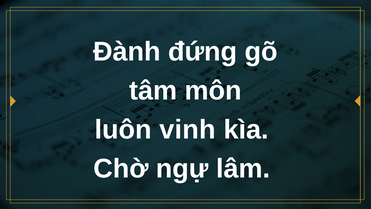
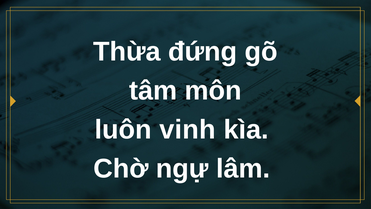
Đành: Đành -> Thừa (127, 52)
